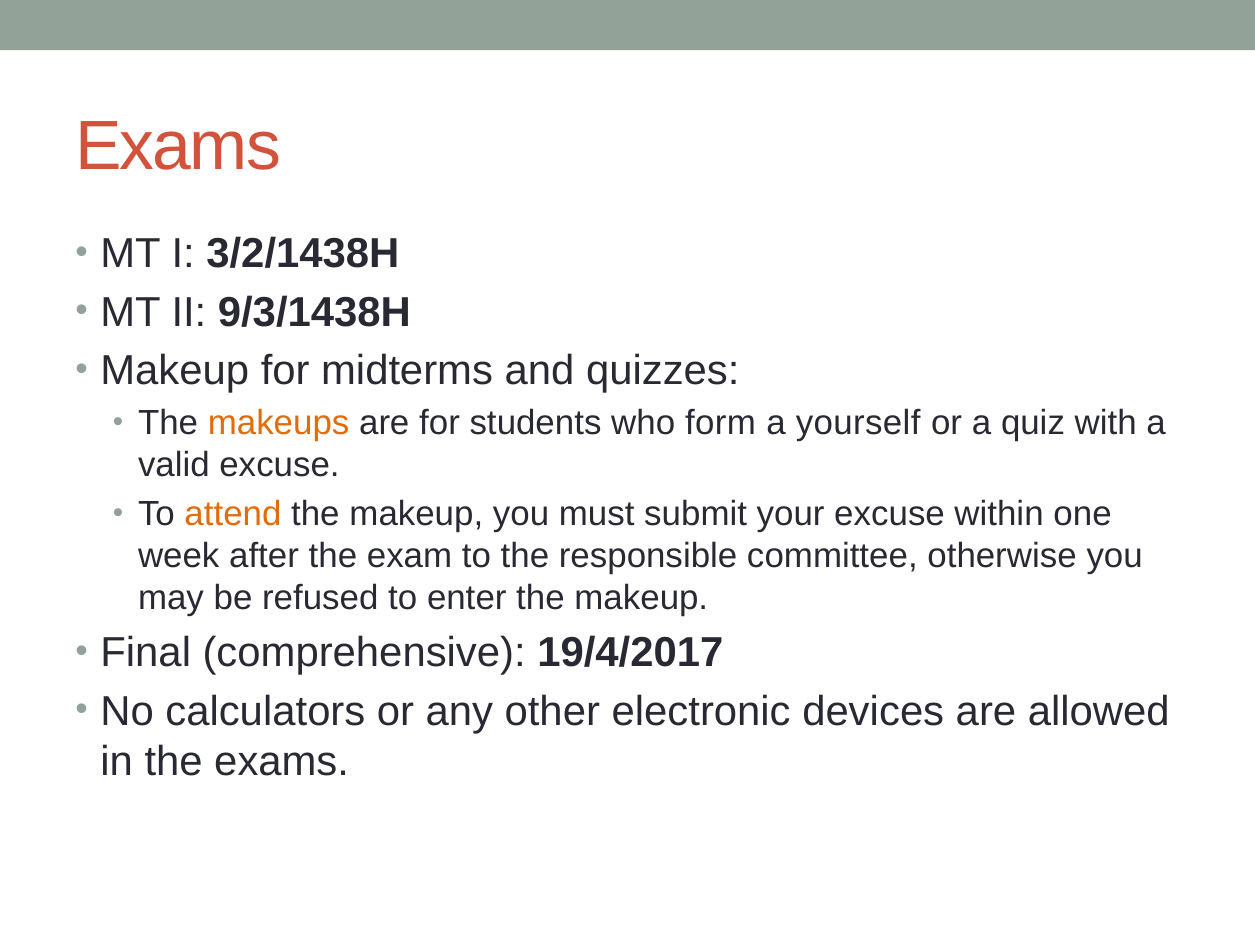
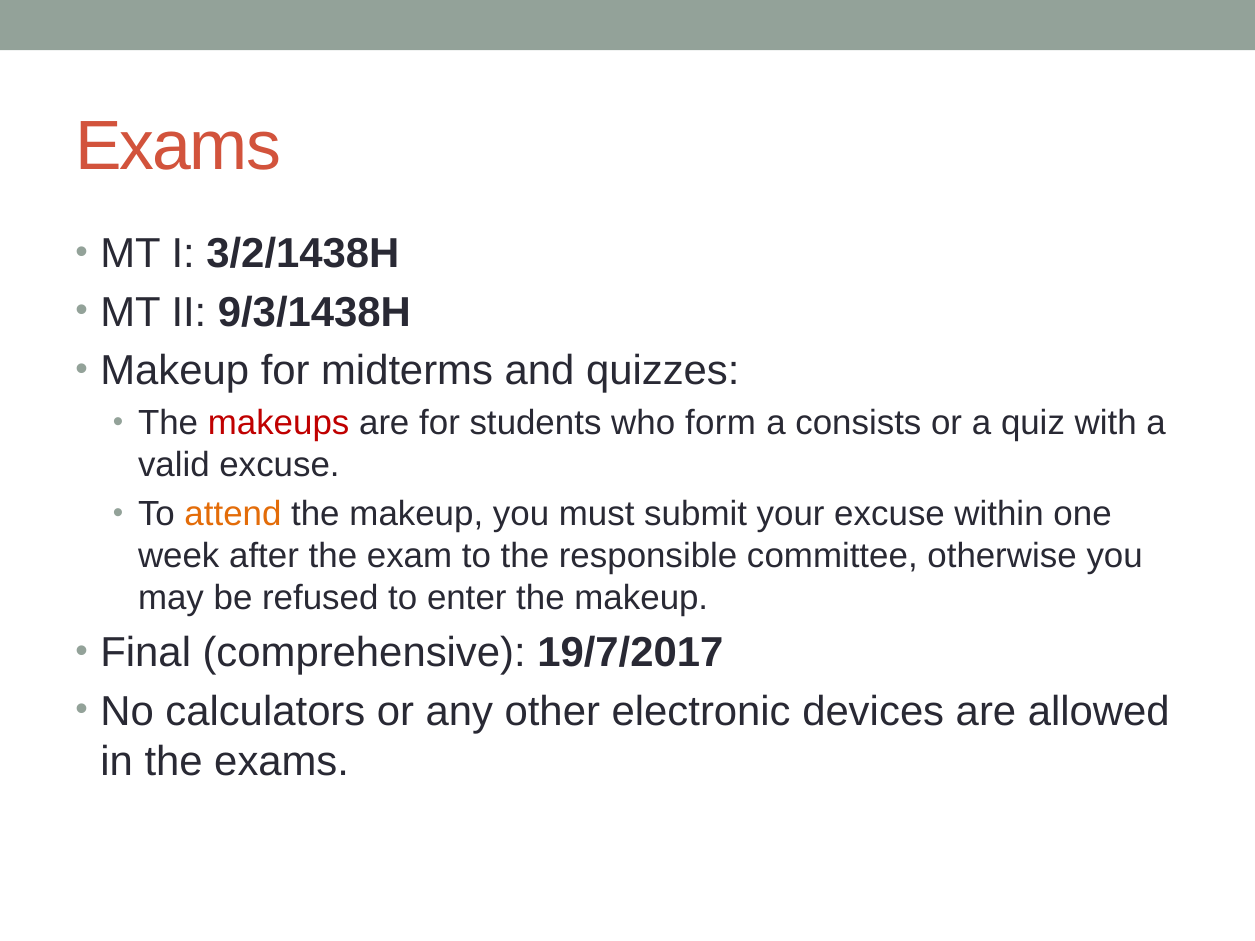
makeups colour: orange -> red (279, 424)
yourself: yourself -> consists (858, 424)
19/4/2017: 19/4/2017 -> 19/7/2017 (630, 653)
